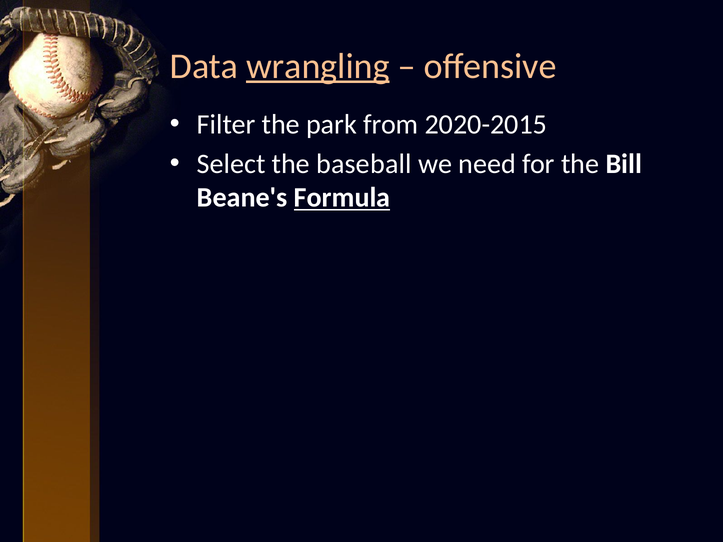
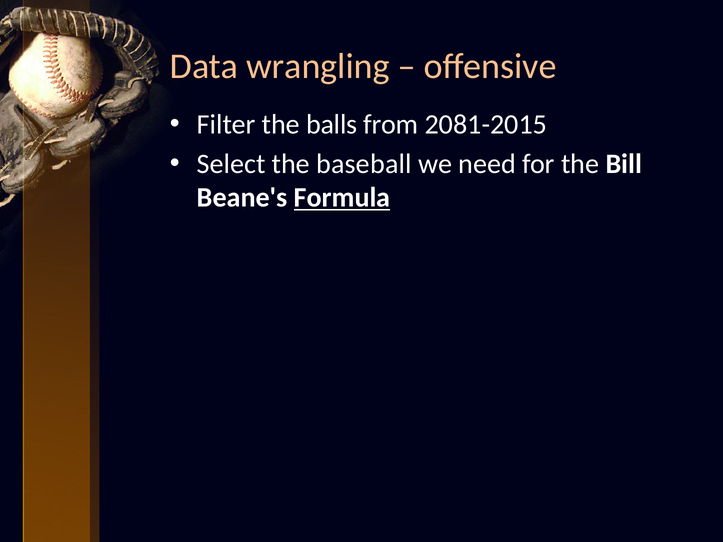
wrangling underline: present -> none (318, 66)
park: park -> balls (332, 125)
2020-2015: 2020-2015 -> 2081-2015 (486, 125)
